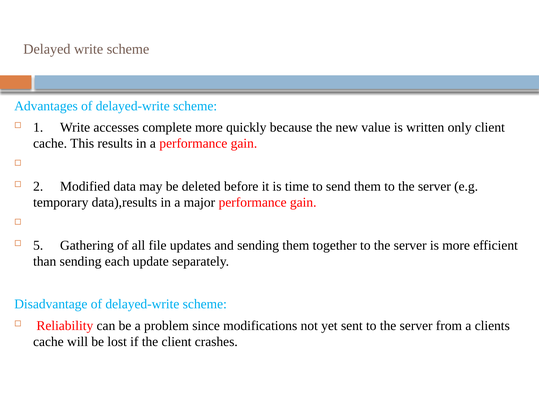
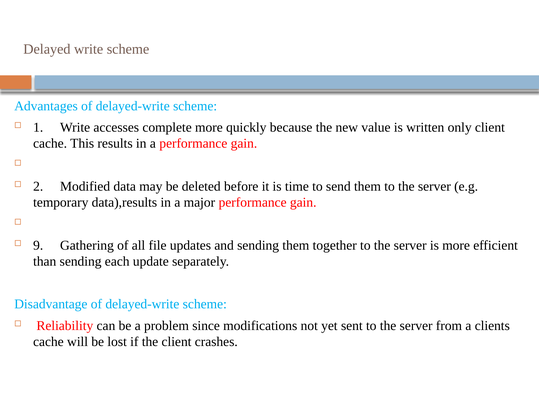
5: 5 -> 9 (38, 245)
